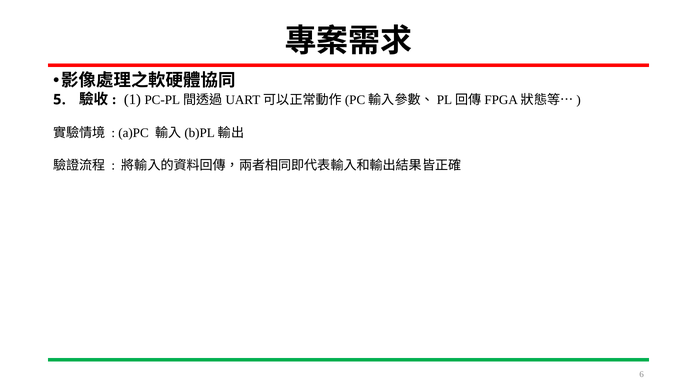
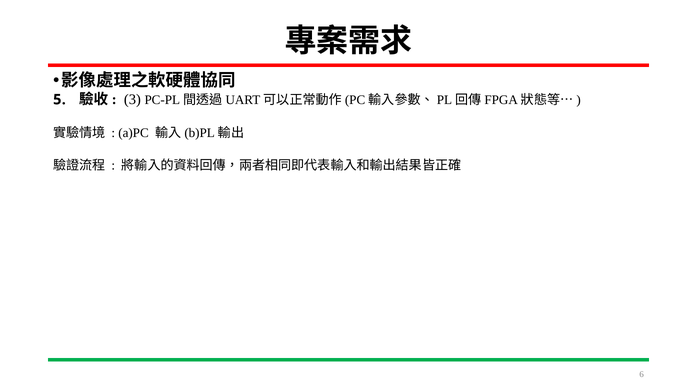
1: 1 -> 3 (132, 100)
